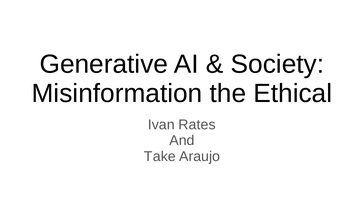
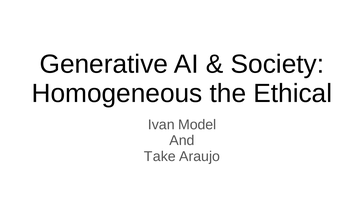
Misinformation: Misinformation -> Homogeneous (117, 93)
Rates: Rates -> Model (197, 125)
